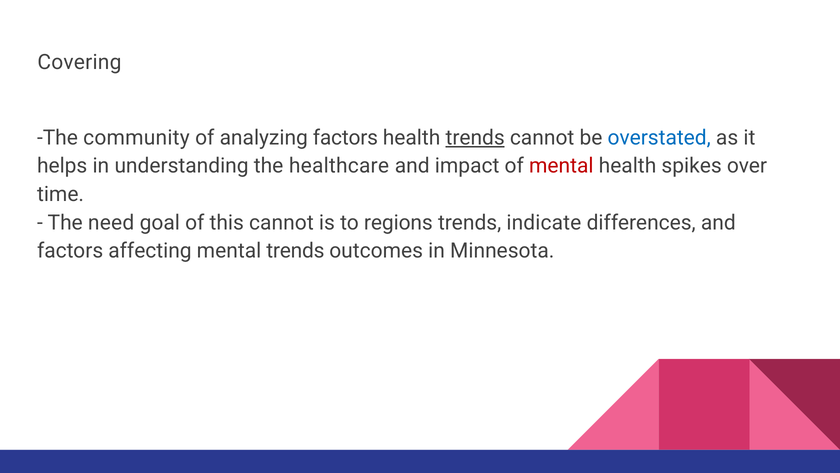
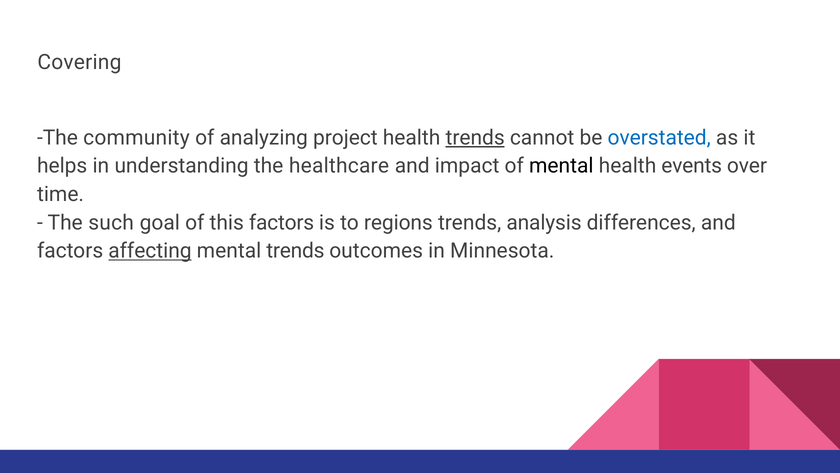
analyzing factors: factors -> project (345, 138)
mental colour: red -> black (561, 166)
spikes: spikes -> events (692, 166)
need: need -> such (111, 222)
this cannot: cannot -> factors (282, 222)
indicate: indicate -> analysis (544, 222)
affecting underline: none -> present (150, 251)
